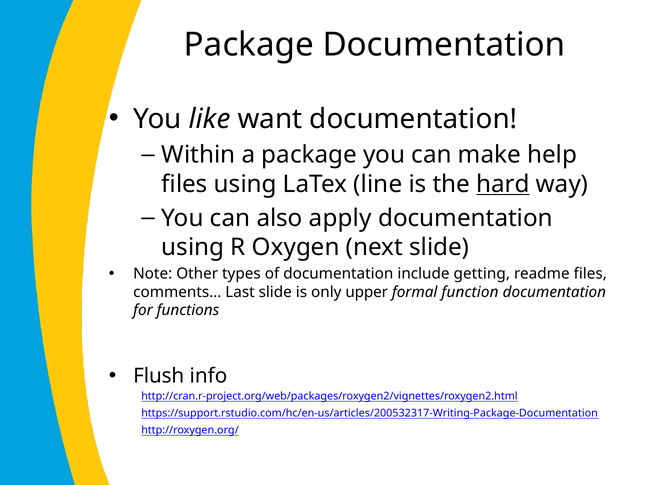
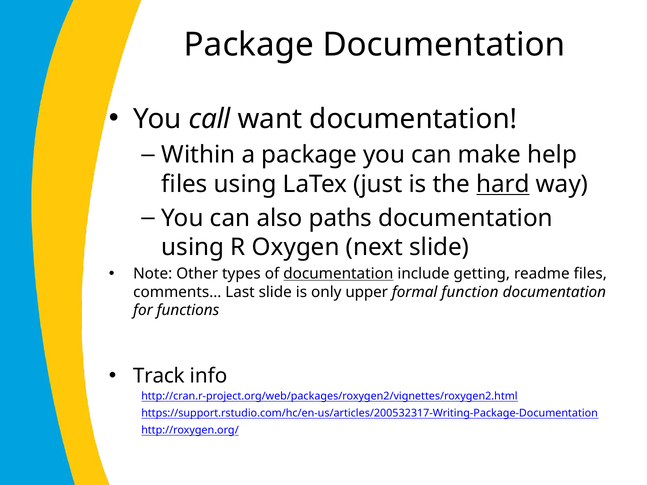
like: like -> call (210, 119)
line: line -> just (378, 184)
apply: apply -> paths (341, 218)
documentation underline: none -> present (338, 274)
Flush: Flush -> Track (159, 376)
